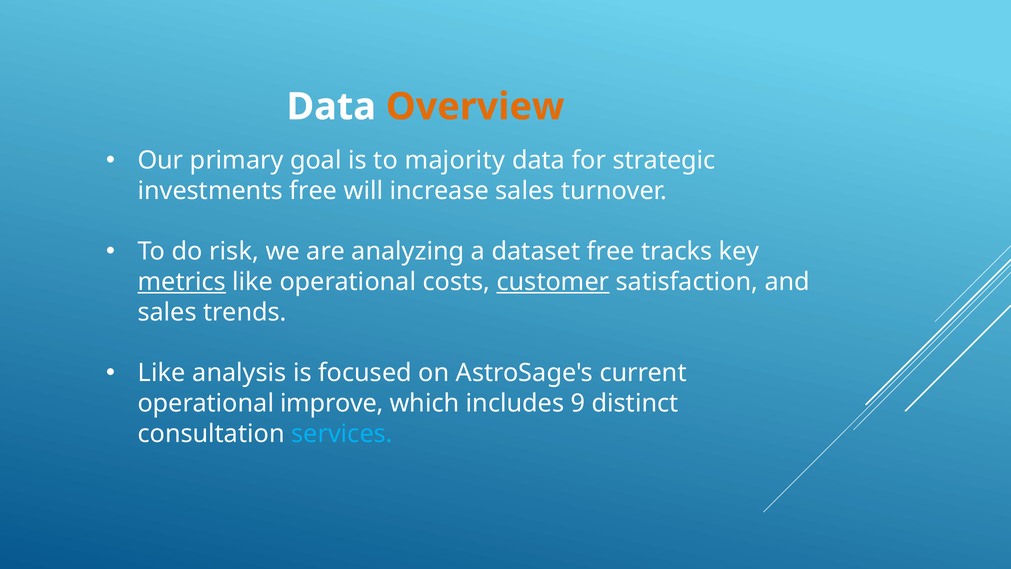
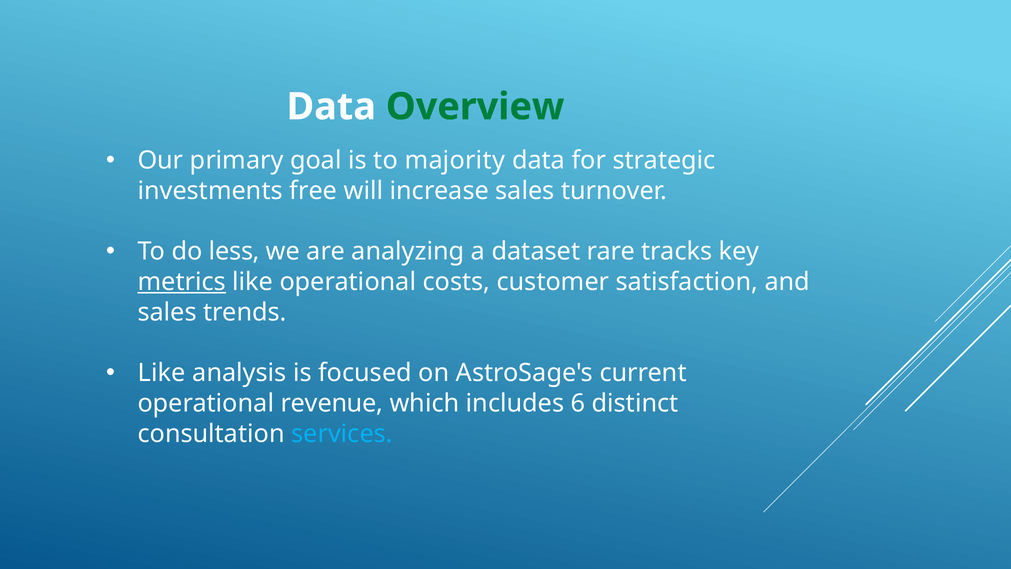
Overview colour: orange -> green (475, 107)
risk: risk -> less (234, 252)
dataset free: free -> rare (611, 252)
customer underline: present -> none (553, 282)
improve: improve -> revenue (332, 403)
9: 9 -> 6 (578, 403)
